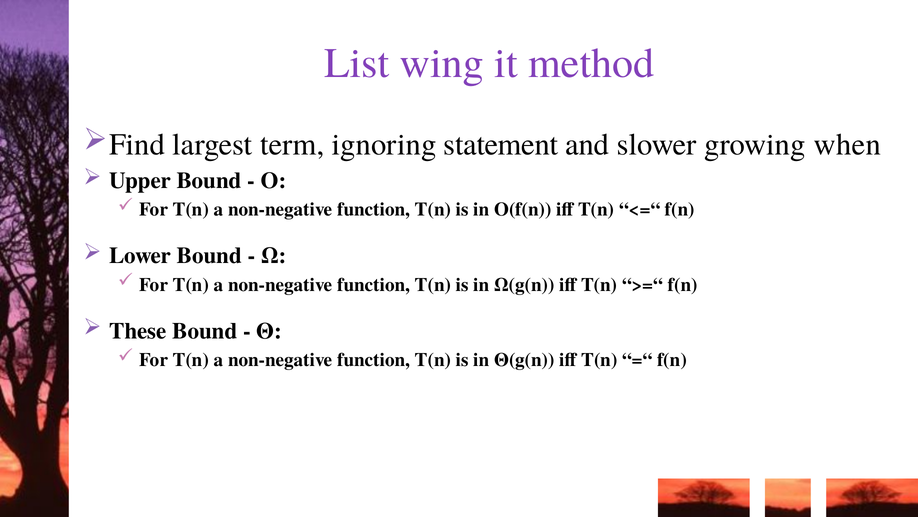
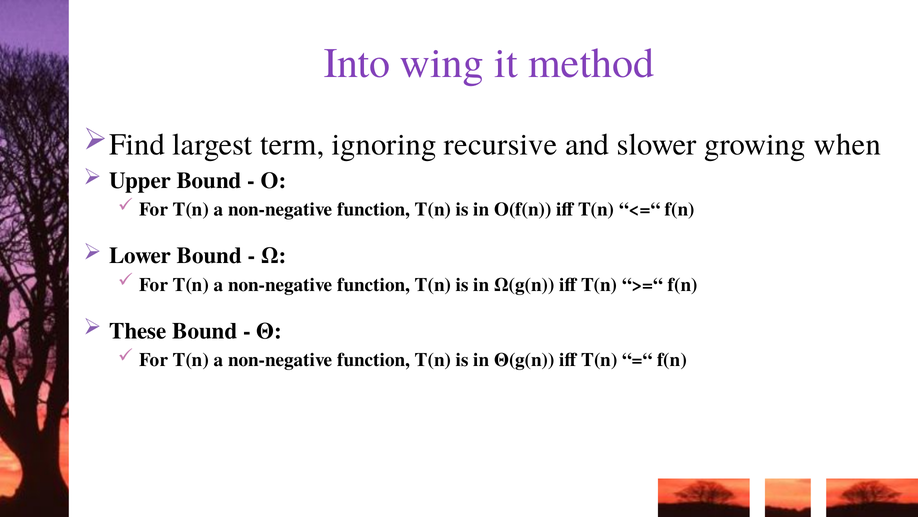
List: List -> Into (357, 63)
statement: statement -> recursive (501, 144)
